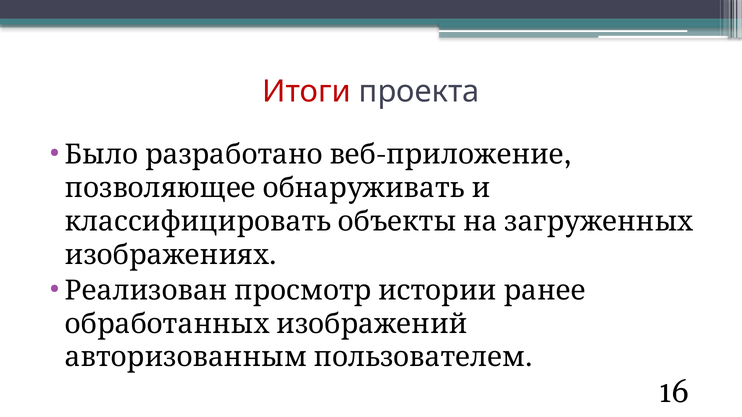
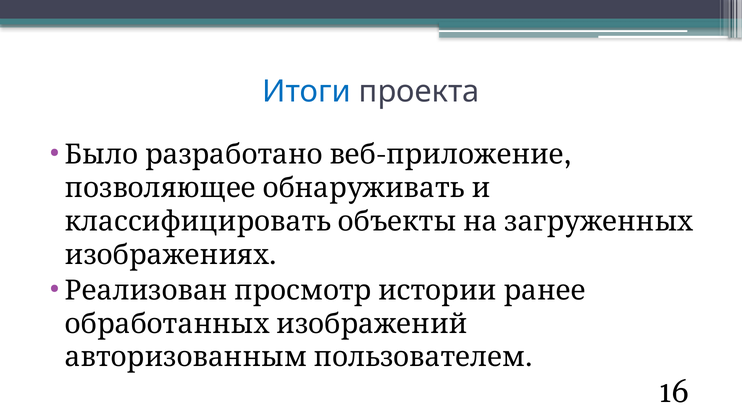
Итоги colour: red -> blue (307, 92)
